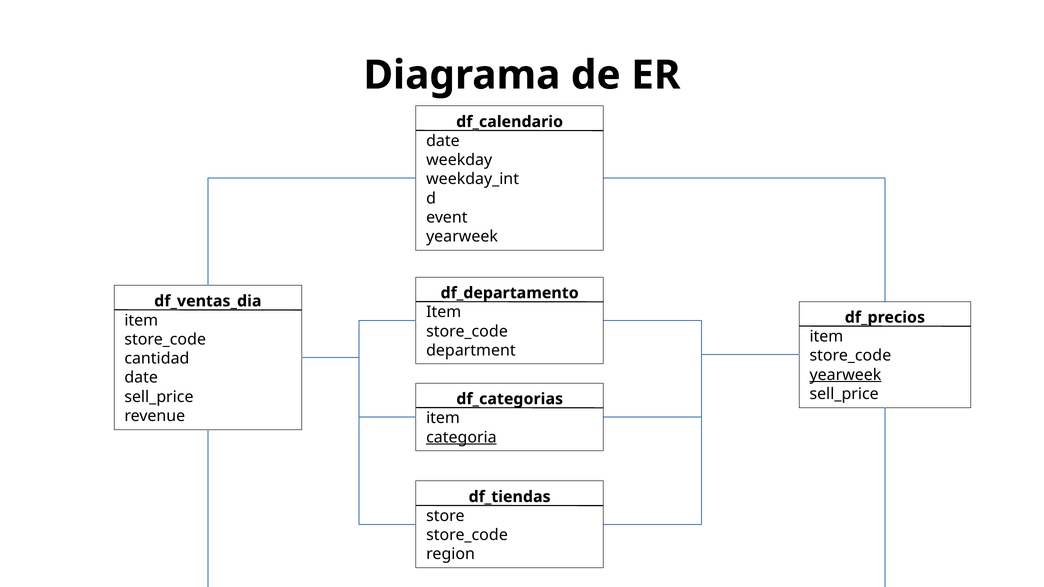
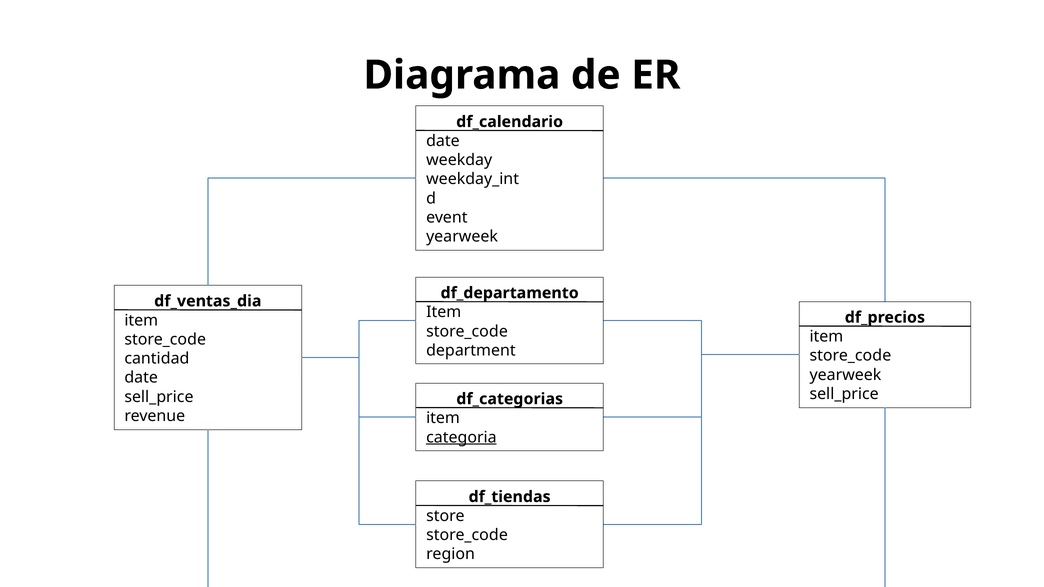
yearweek underline: present -> none (845, 375)
